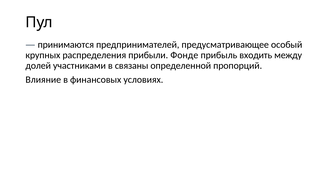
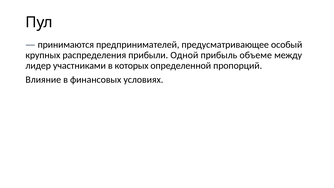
Фонде: Фонде -> Одной (184, 55)
входить: входить -> объеме (256, 55)
долей: долей -> лидер (38, 66)
связаны: связаны -> которых (132, 66)
